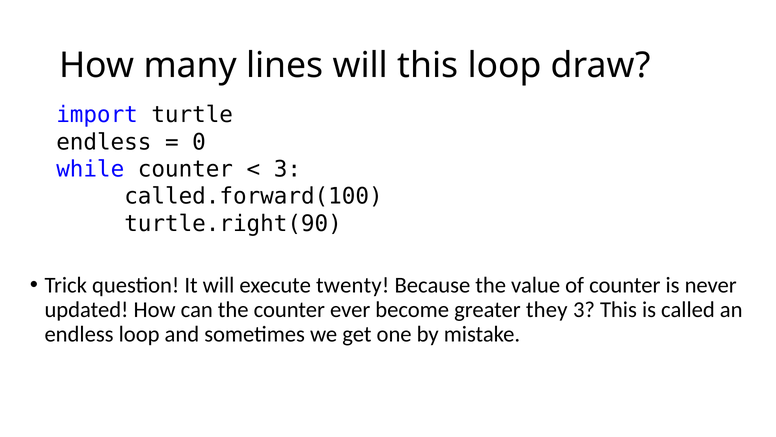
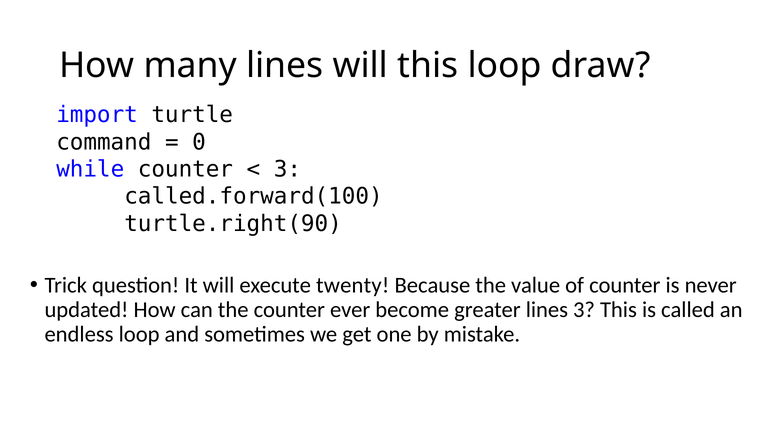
endless: endless -> command (104, 142)
greater they: they -> lines (547, 309)
